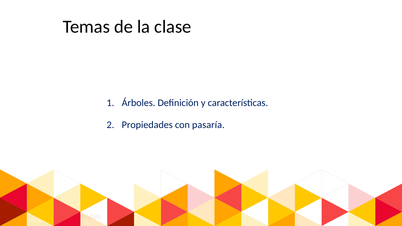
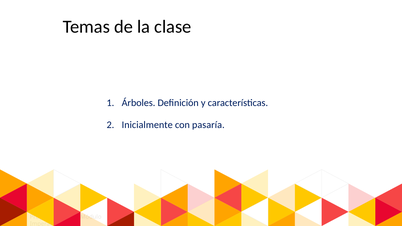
Propiedades: Propiedades -> Inicialmente (147, 125)
